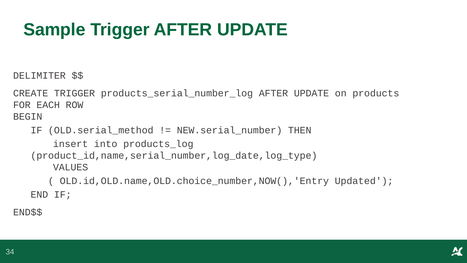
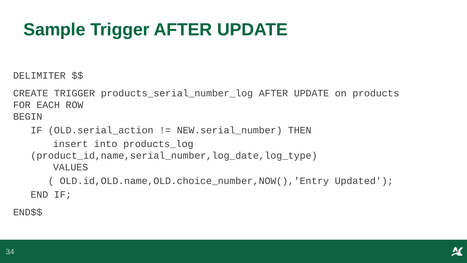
OLD.serial_method: OLD.serial_method -> OLD.serial_action (101, 130)
